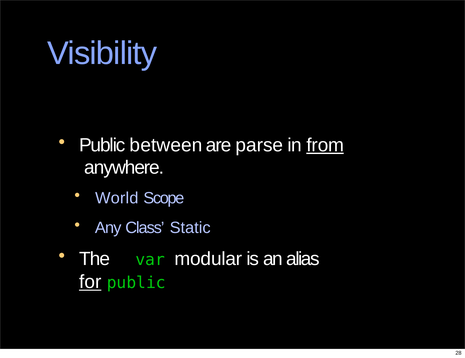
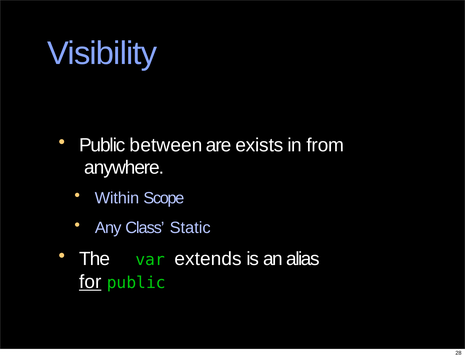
parse: parse -> exists (259, 145)
from underline: present -> none (325, 145)
World: World -> Within (117, 198)
modular: modular -> extends (208, 259)
